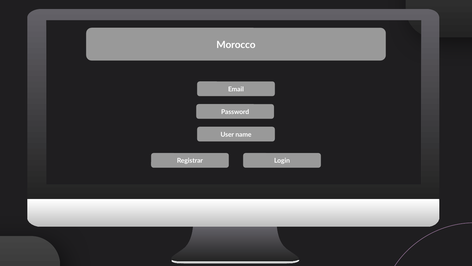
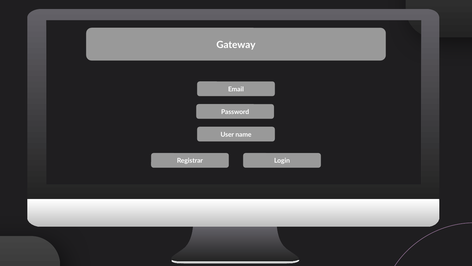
Morocco: Morocco -> Gateway (236, 45)
